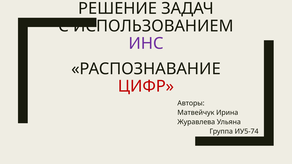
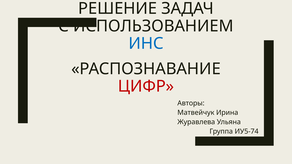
ИНС colour: purple -> blue (146, 44)
